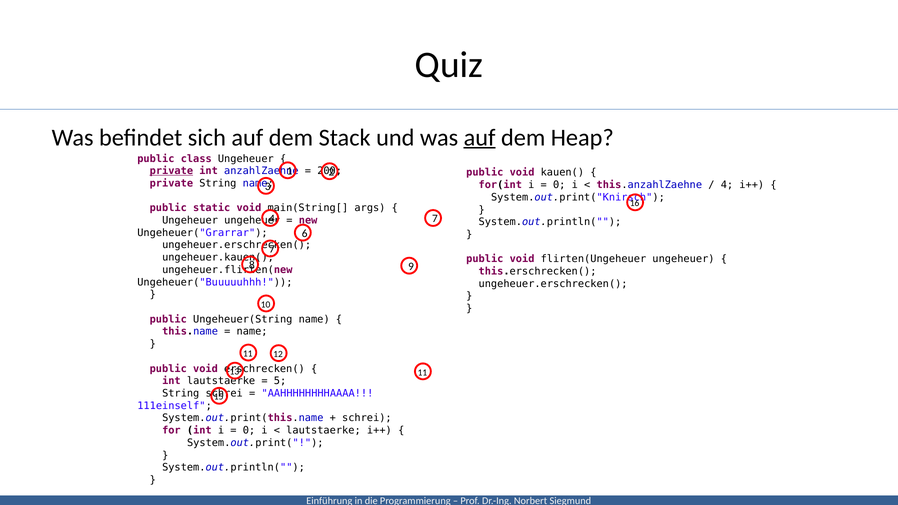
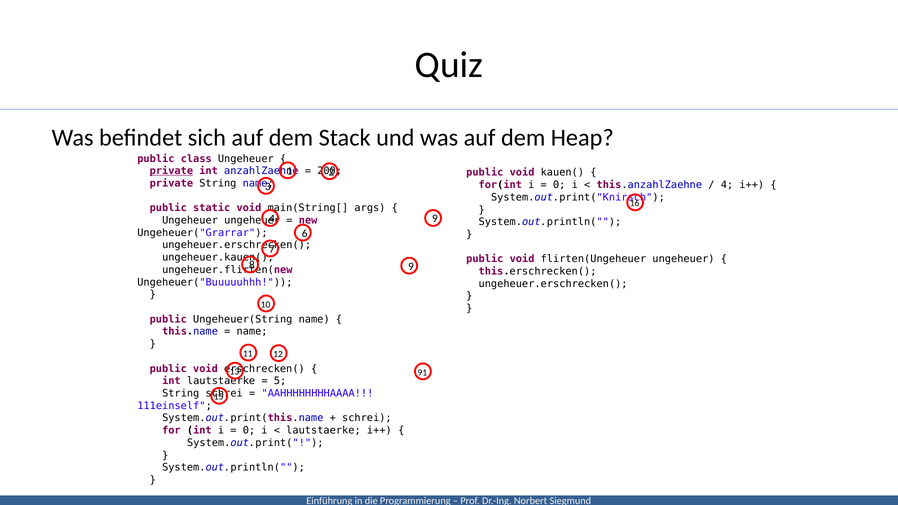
auf underline: present -> none (480, 138)
7: 7 -> 9 (435, 219)
11: 11 -> 91 (422, 373)
